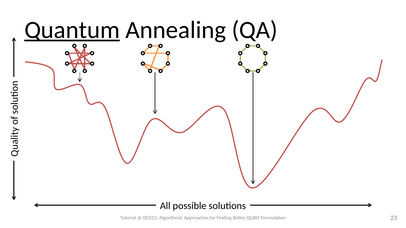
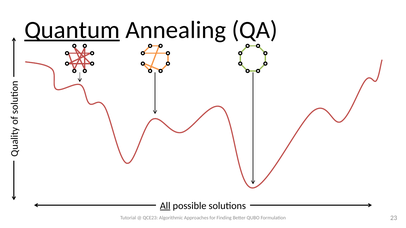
All underline: none -> present (165, 206)
